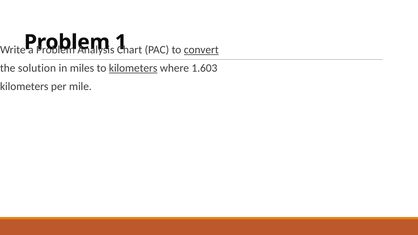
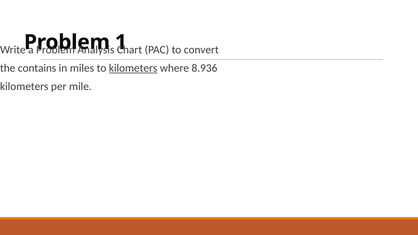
convert underline: present -> none (201, 50)
solution: solution -> contains (37, 68)
1.603: 1.603 -> 8.936 (204, 68)
